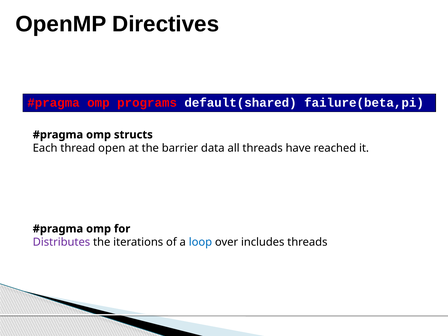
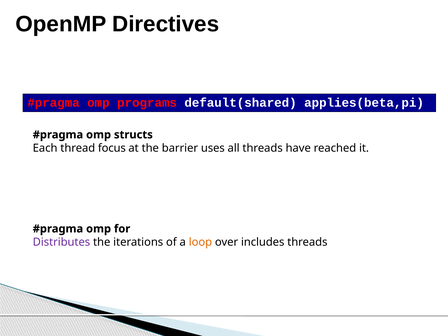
failure(beta,pi: failure(beta,pi -> applies(beta,pi (364, 103)
open: open -> focus (112, 148)
data: data -> uses (213, 148)
loop colour: blue -> orange (200, 242)
